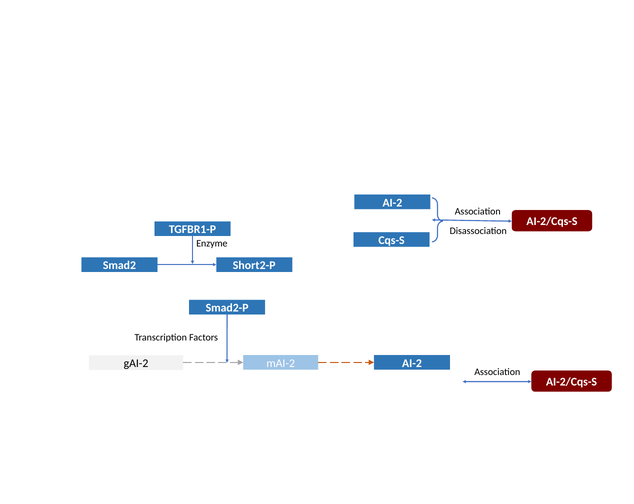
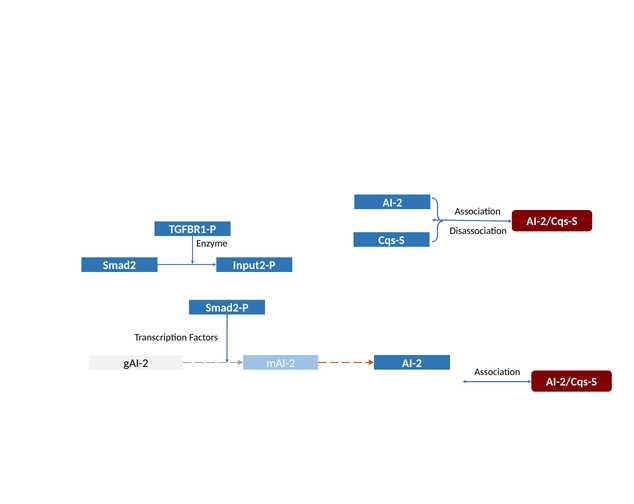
Short2-P: Short2-P -> Input2-P (254, 265)
